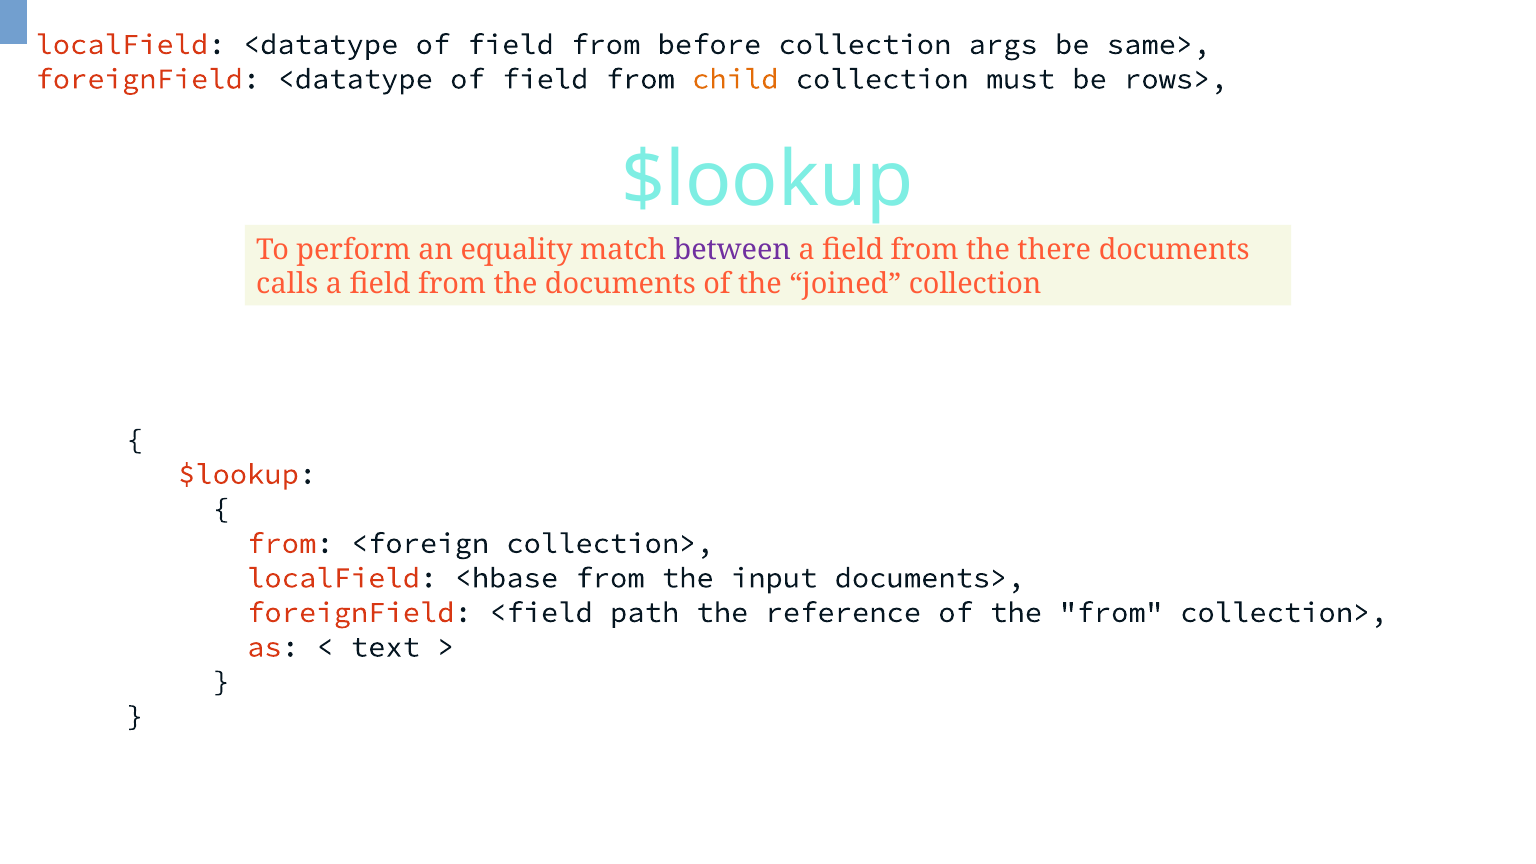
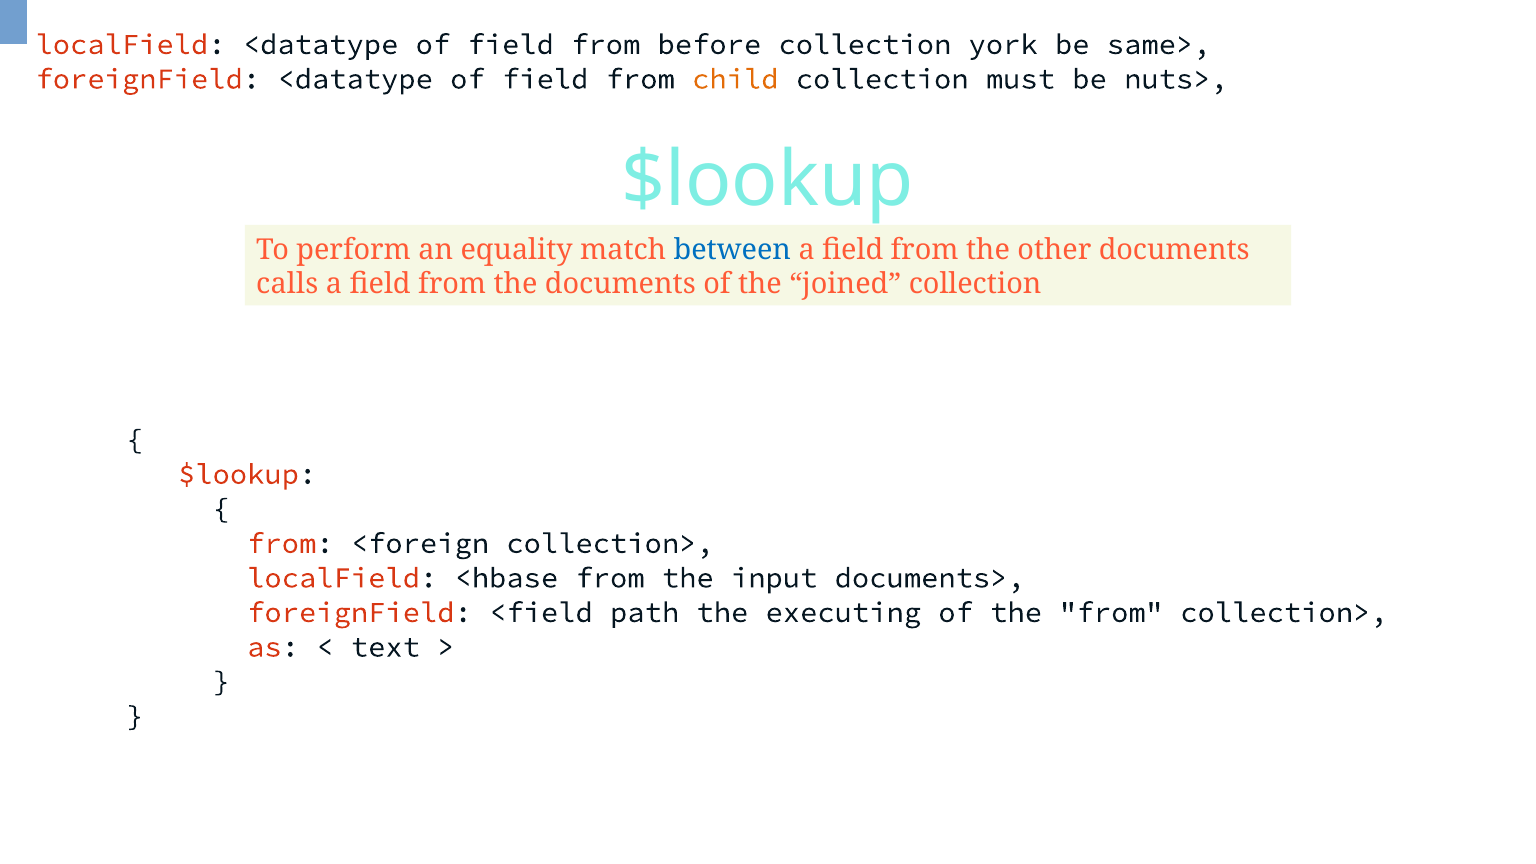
args: args -> york (1003, 44)
rows>: rows> -> nuts> (1176, 79)
between colour: purple -> blue (732, 250)
there: there -> other (1054, 250)
reference: reference -> executing (843, 612)
